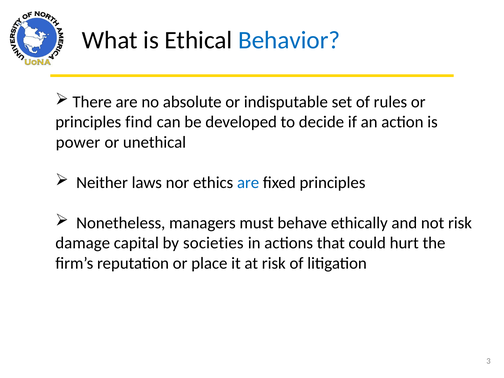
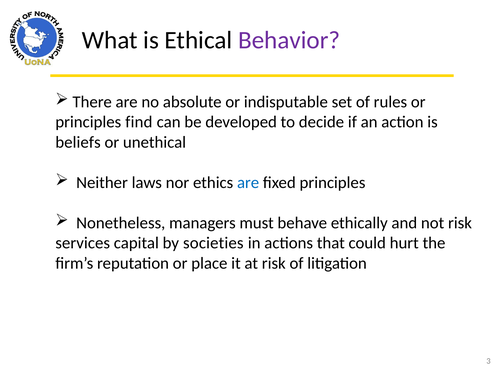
Behavior colour: blue -> purple (289, 40)
power: power -> beliefs (78, 142)
damage: damage -> services (83, 243)
